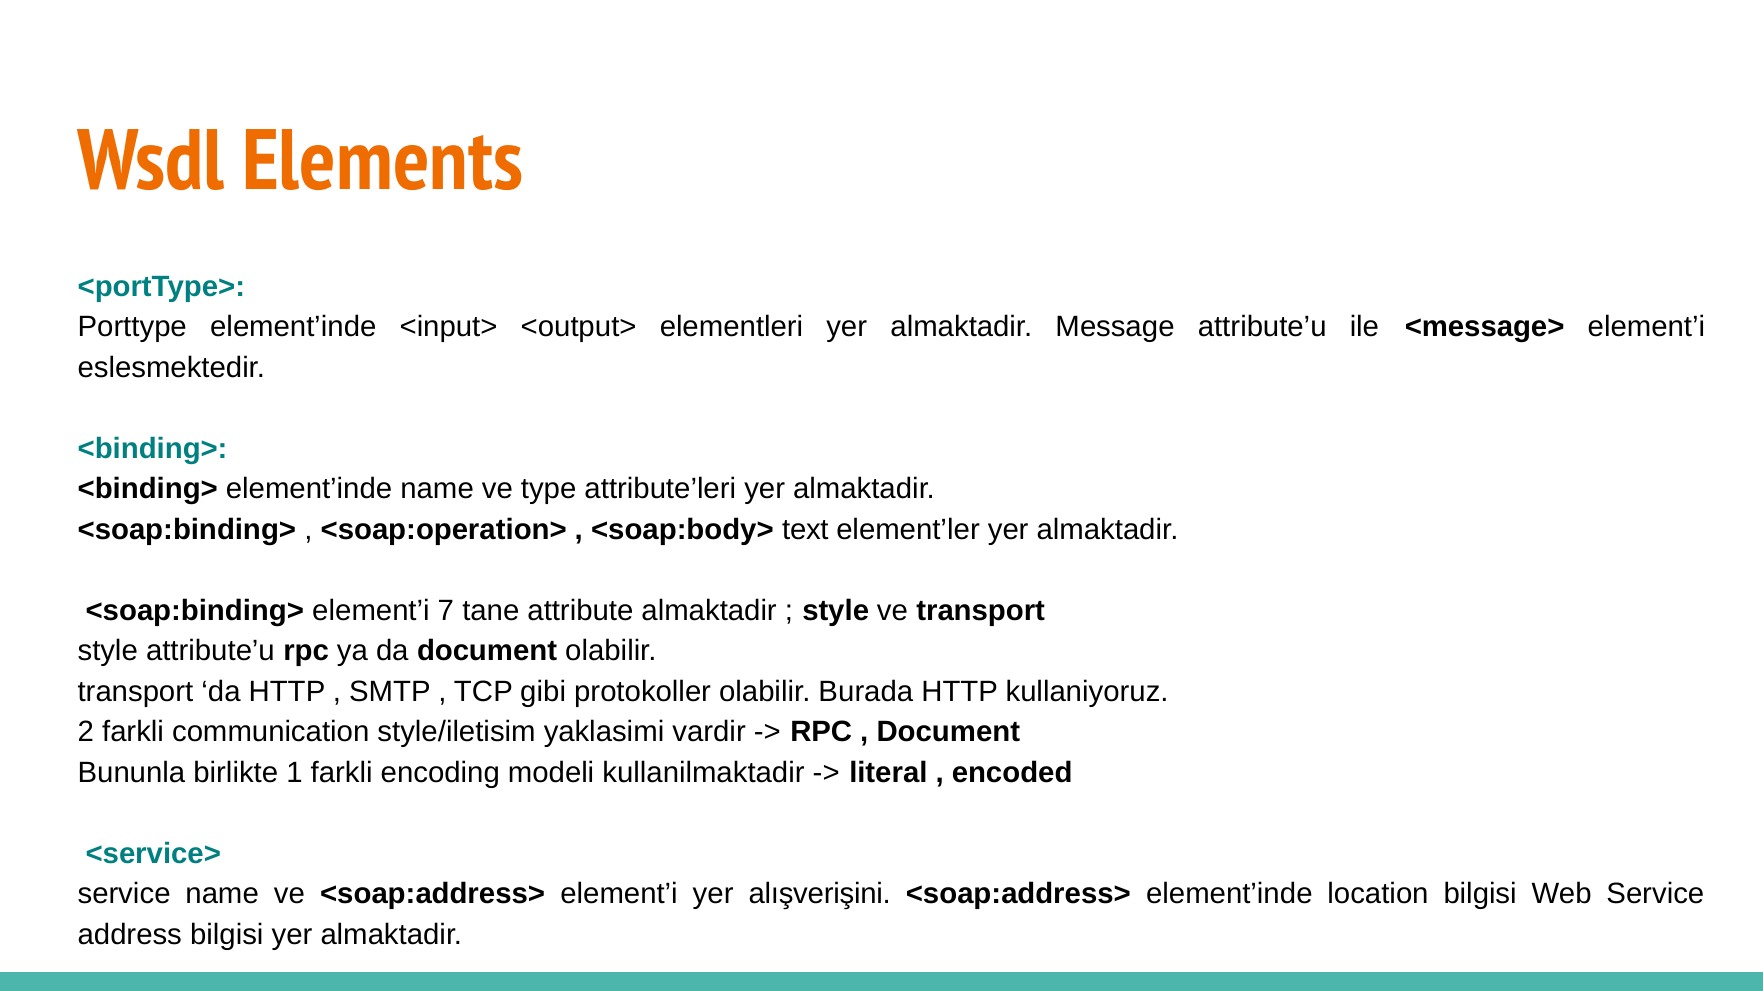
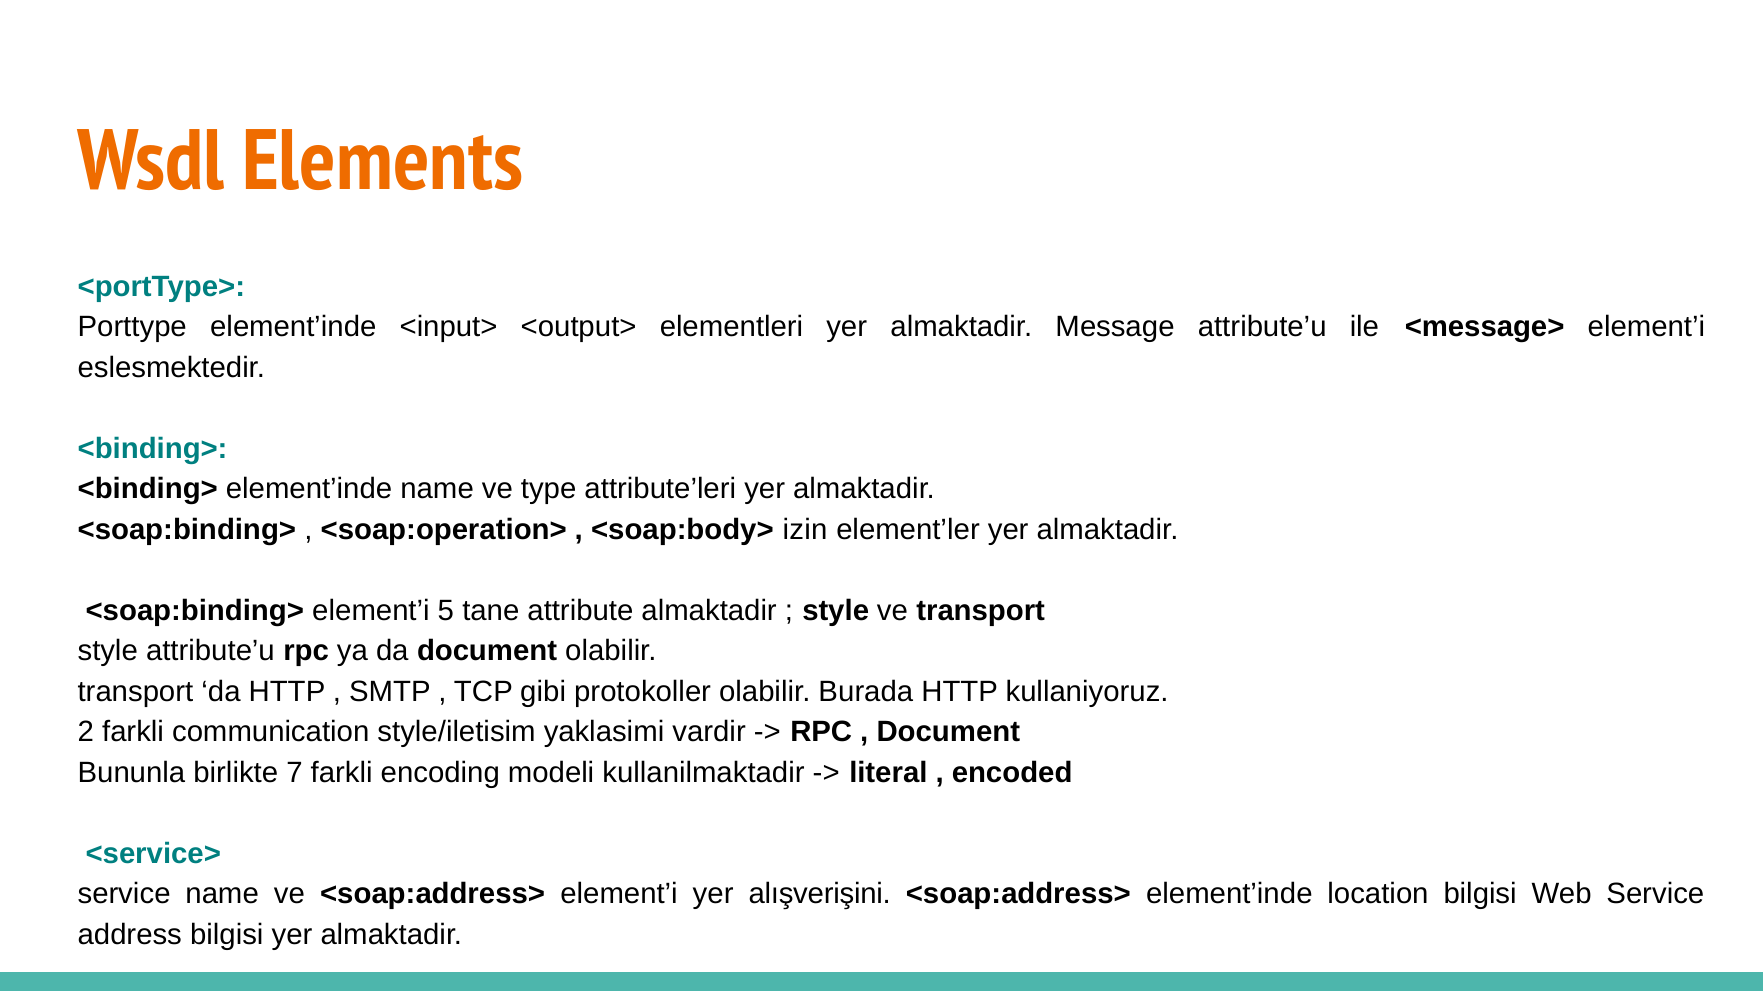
text: text -> izin (805, 530)
7: 7 -> 5 (446, 611)
1: 1 -> 7 (294, 773)
